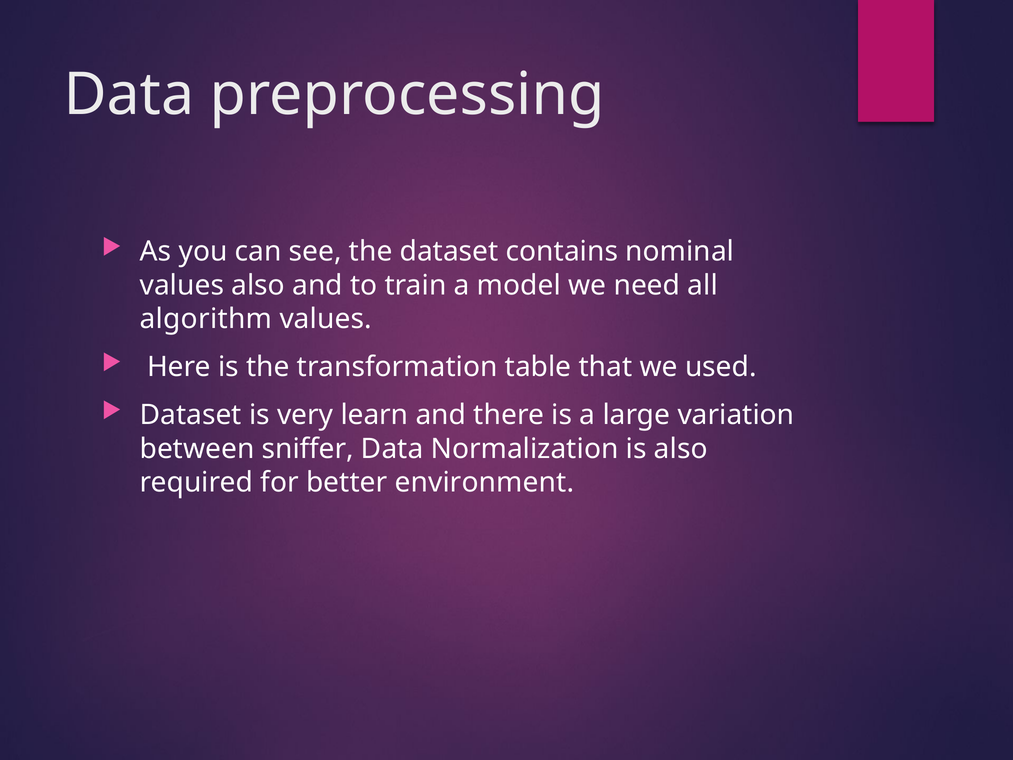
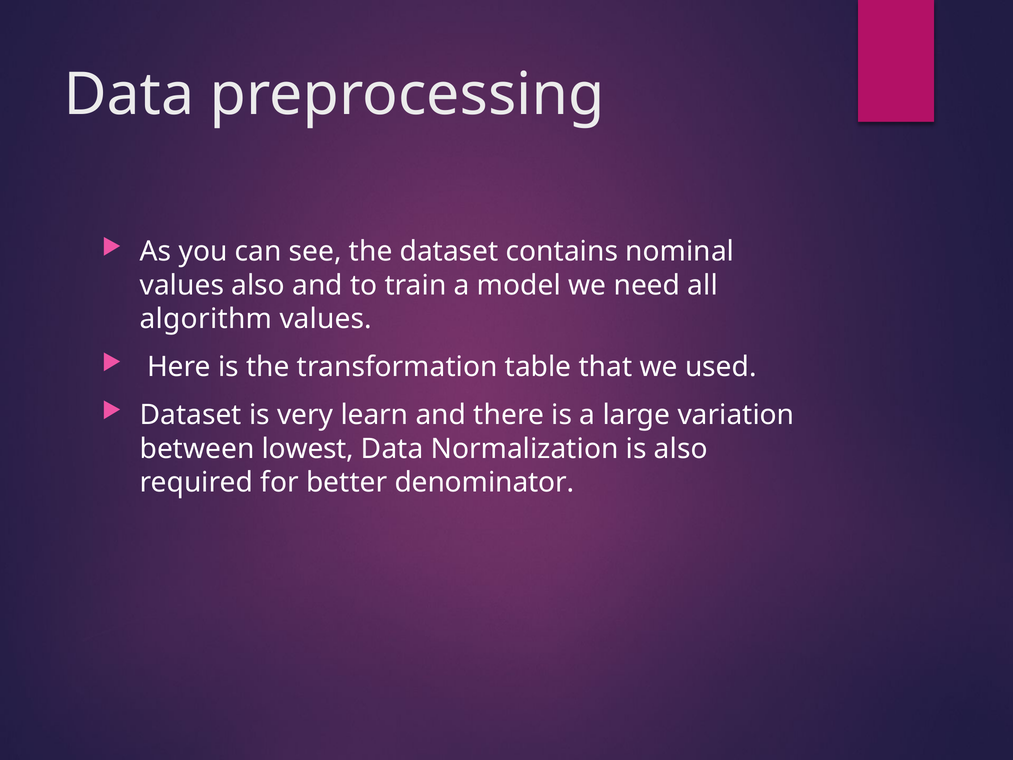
sniffer: sniffer -> lowest (308, 449)
environment: environment -> denominator (485, 482)
